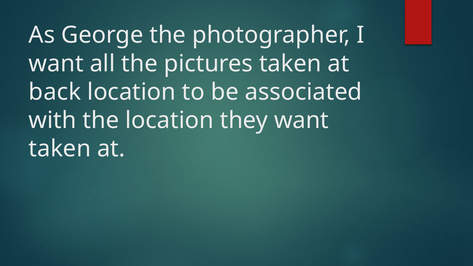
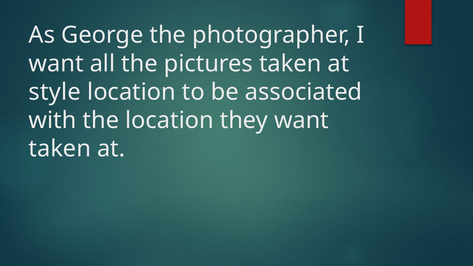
back: back -> style (55, 92)
